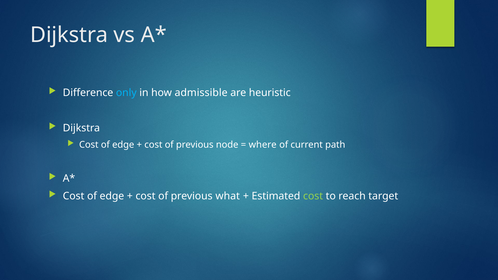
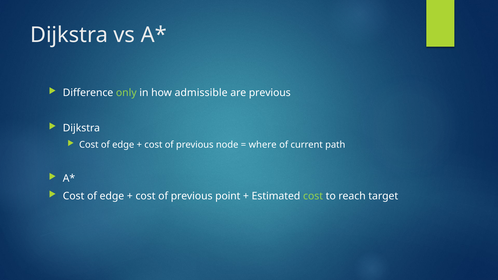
only colour: light blue -> light green (126, 93)
are heuristic: heuristic -> previous (270, 93)
what: what -> point (228, 196)
